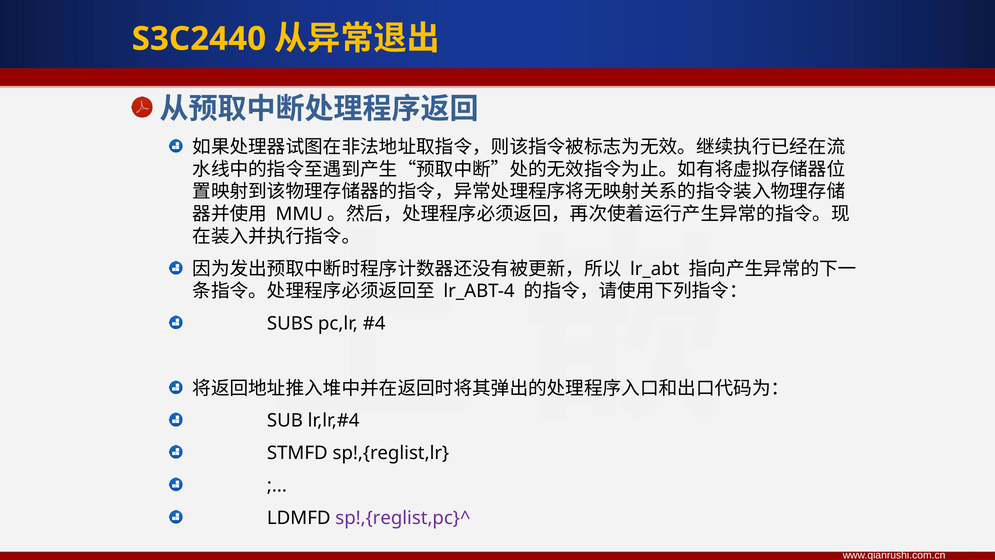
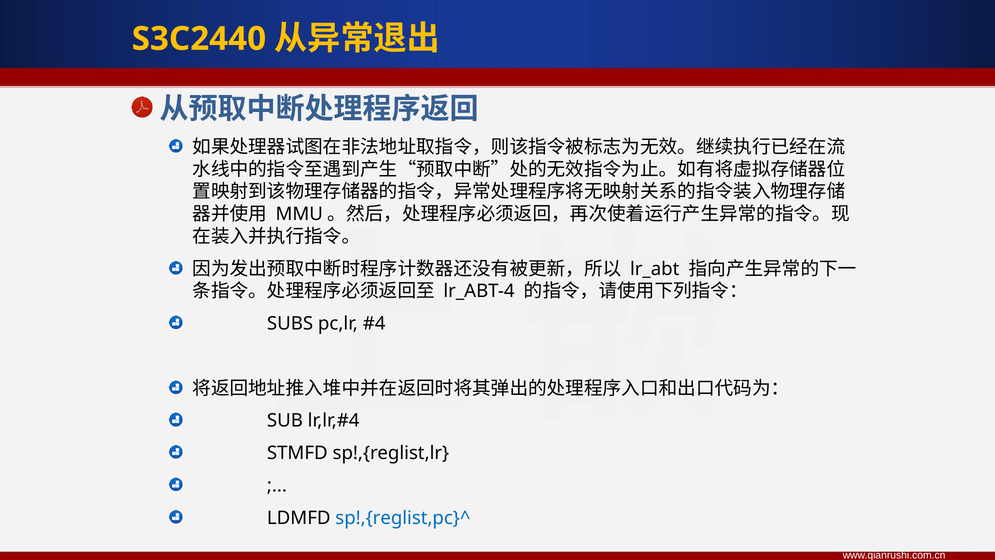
sp!,{reglist,pc}^ colour: purple -> blue (403, 518)
